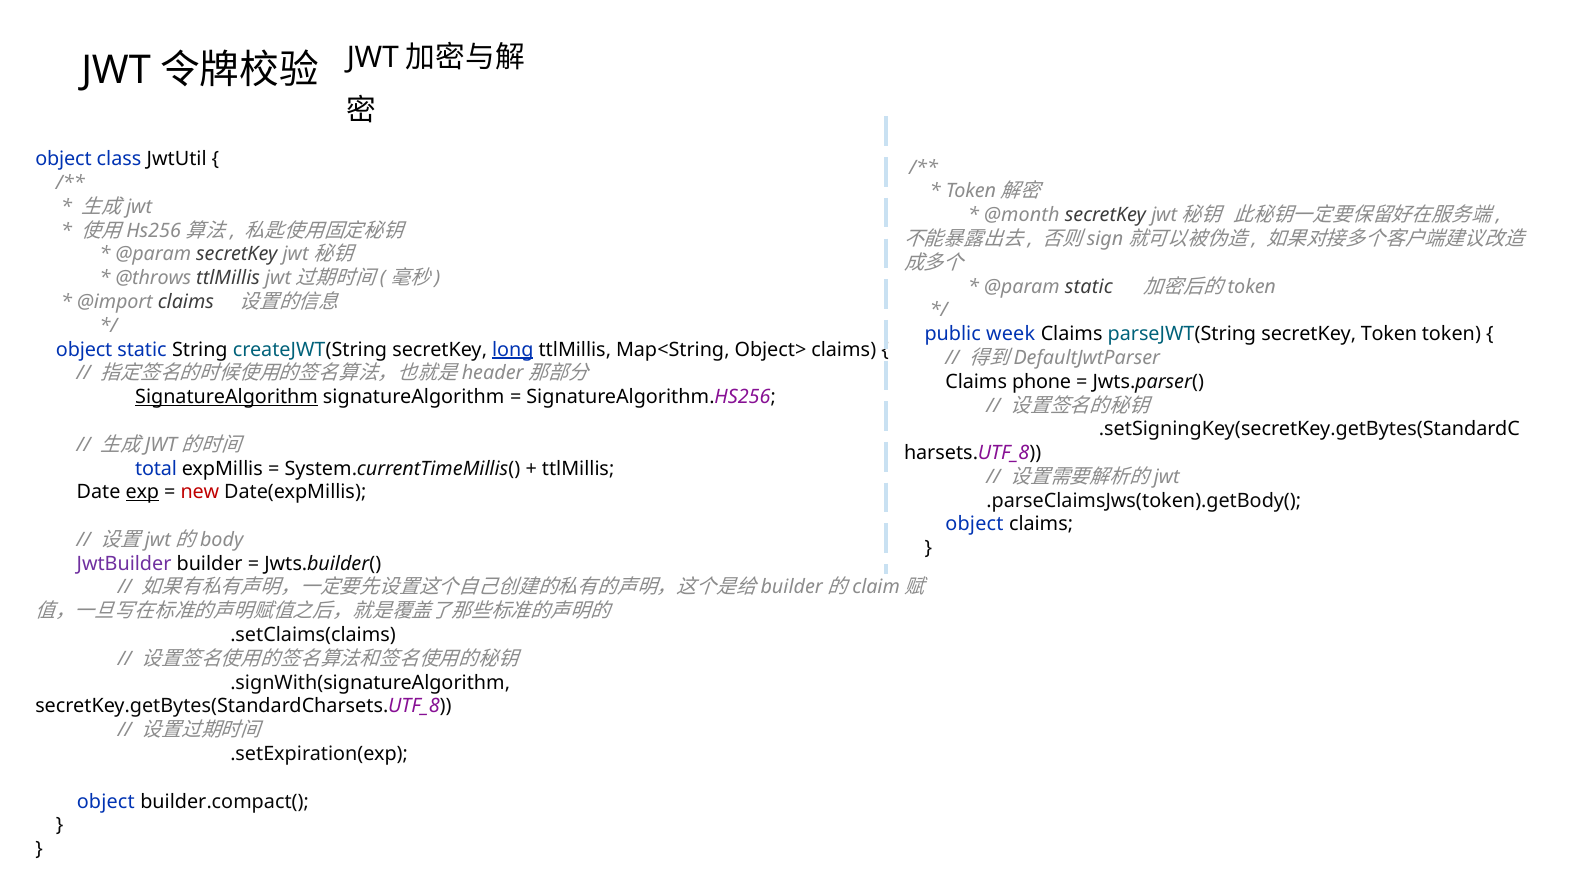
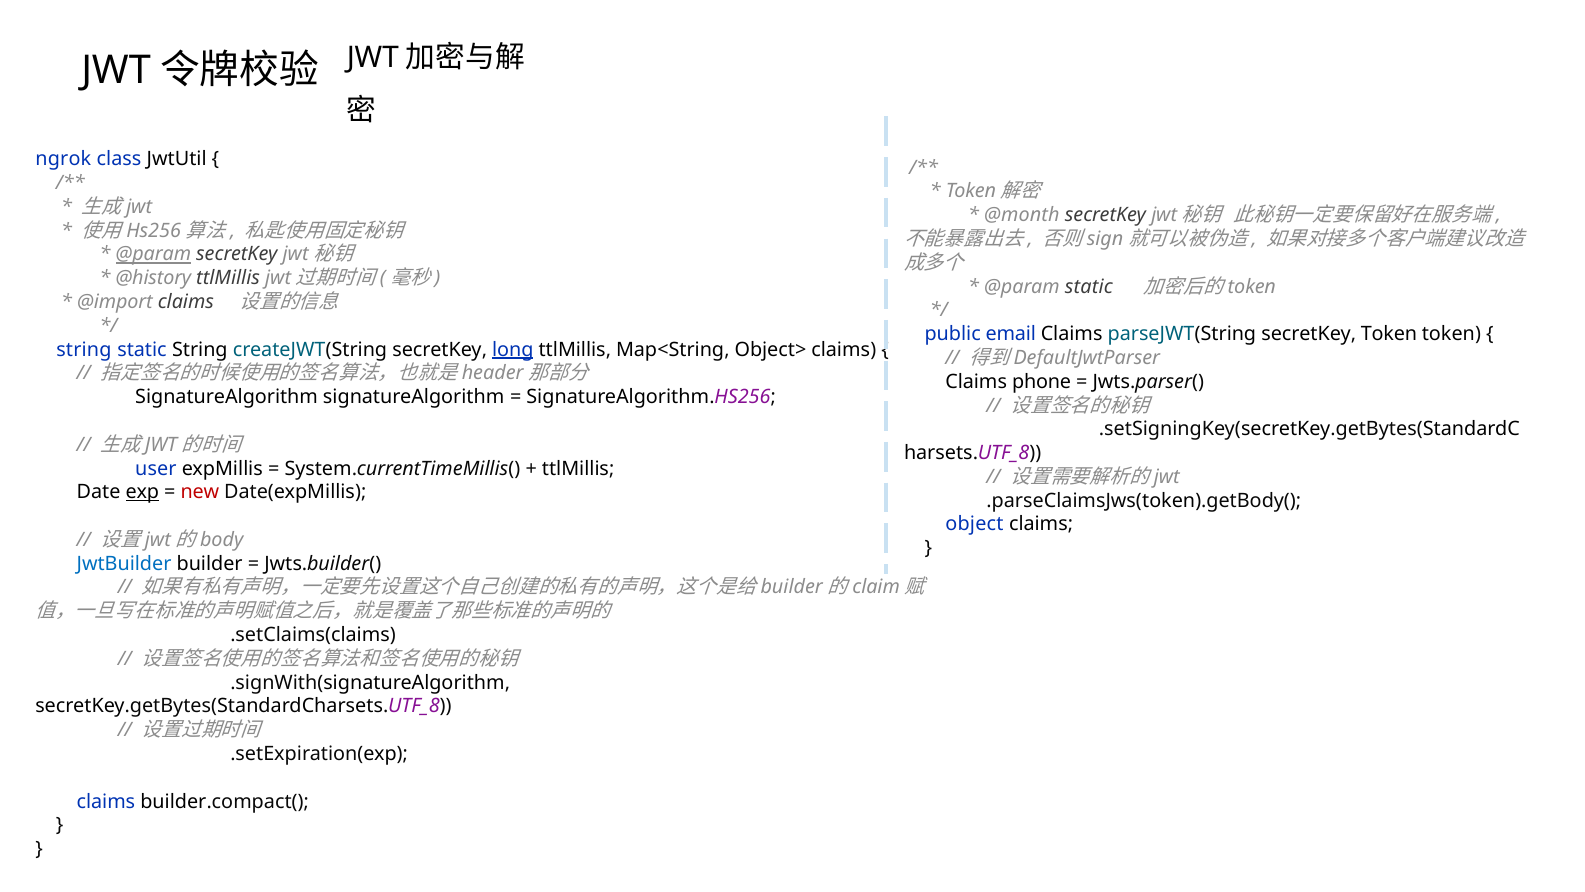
object: object -> ngrok (63, 159)
@param underline: none -> present (153, 254)
@throws: @throws -> @history (153, 278)
week: week -> email (1011, 334)
object: object -> string (84, 349)
SignatureAlgorithm underline: present -> none (227, 397)
total: total -> user (156, 468)
JwtBuilder colour: purple -> blue (124, 563)
object: object -> claims (106, 801)
